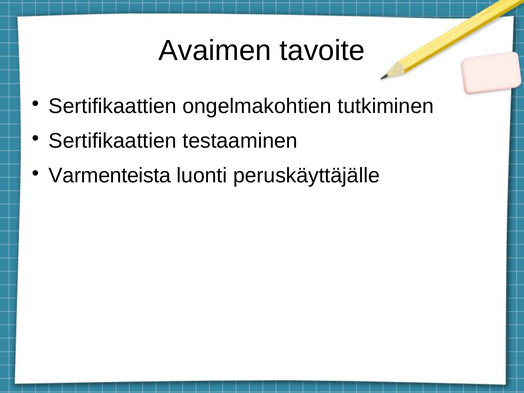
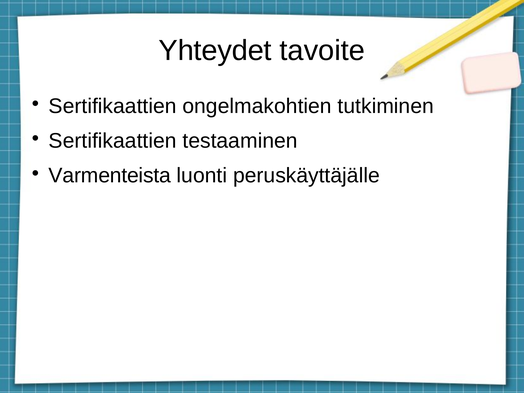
Avaimen: Avaimen -> Yhteydet (215, 50)
